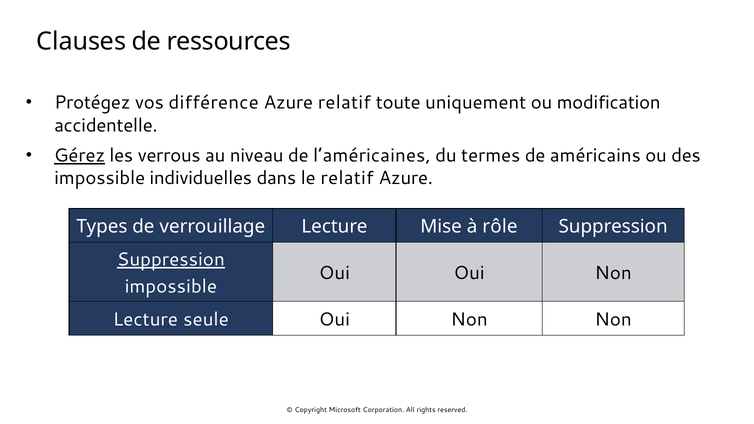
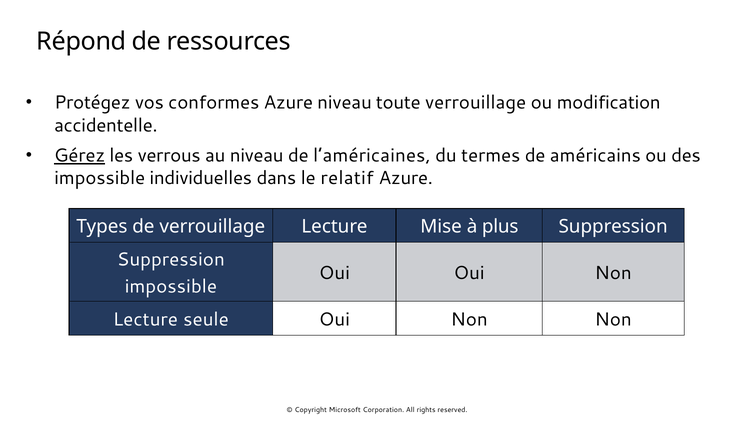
Clauses: Clauses -> Répond (81, 42)
différence: différence -> conformes (214, 103)
Azure relatif: relatif -> niveau (345, 103)
toute uniquement: uniquement -> verrouillage (476, 103)
rôle: rôle -> plus (500, 227)
Suppression underline: present -> none (171, 260)
